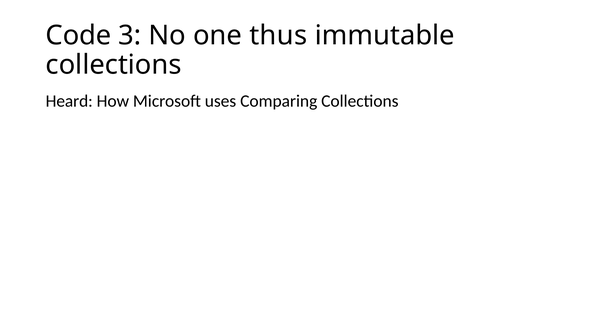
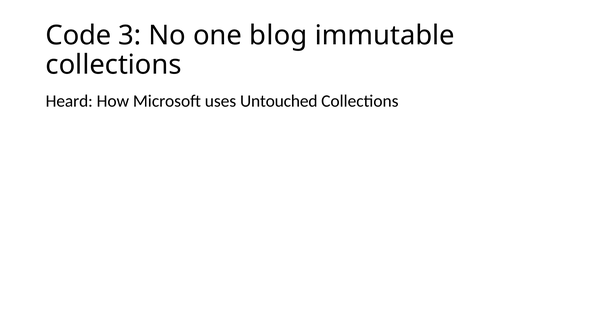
thus: thus -> blog (278, 35)
Comparing: Comparing -> Untouched (279, 101)
